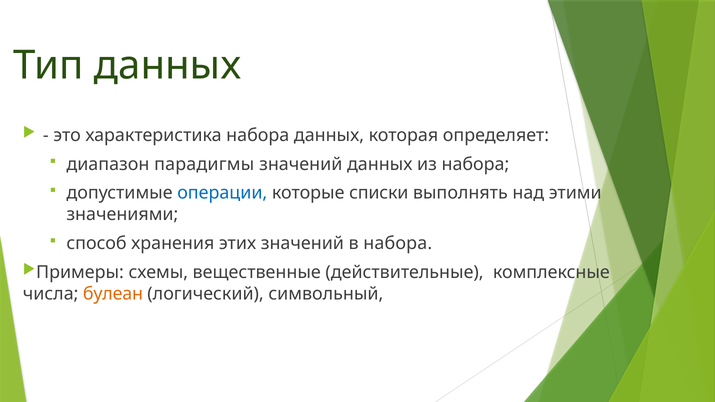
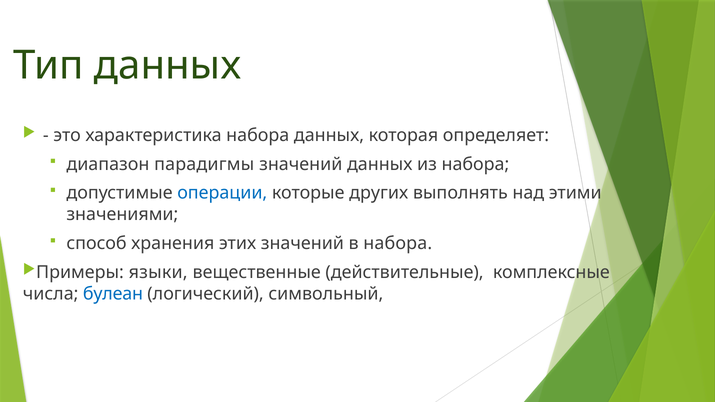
списки: списки -> других (379, 193)
схемы: схемы -> языки (158, 272)
булеан colour: orange -> blue (113, 294)
